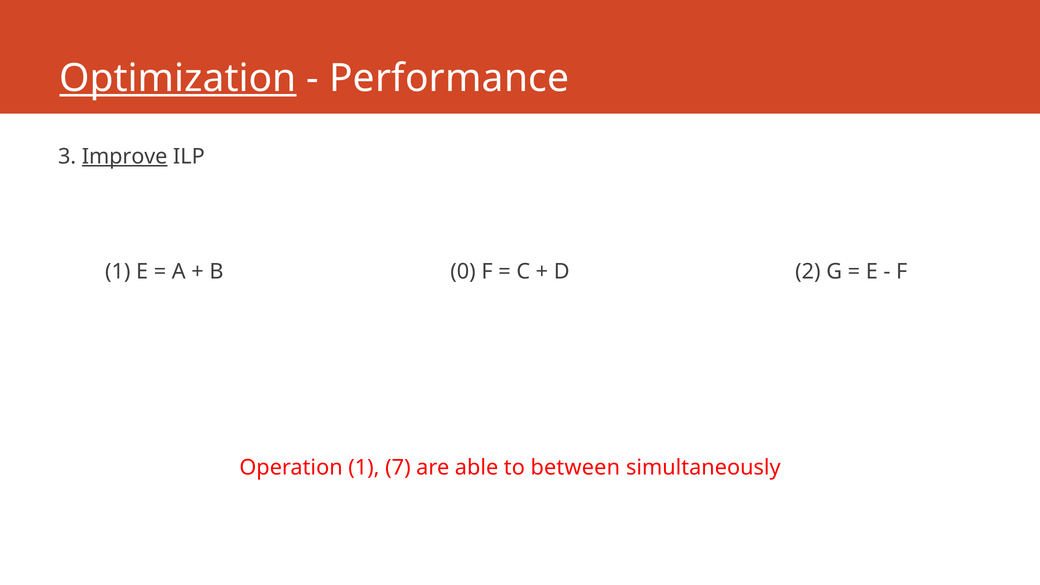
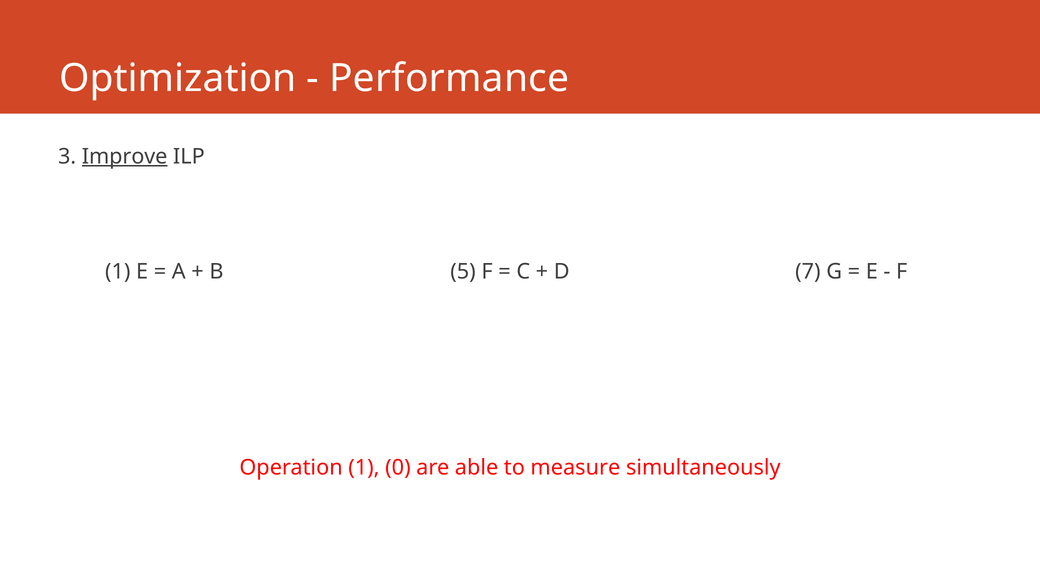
Optimization underline: present -> none (178, 79)
0: 0 -> 5 (463, 272)
2: 2 -> 7 (808, 272)
7: 7 -> 0 (398, 467)
between: between -> measure (575, 467)
